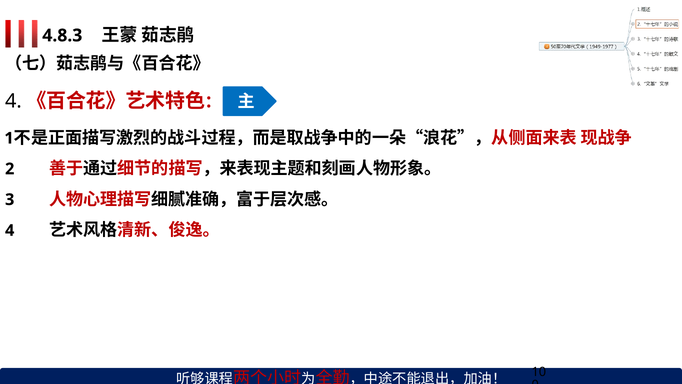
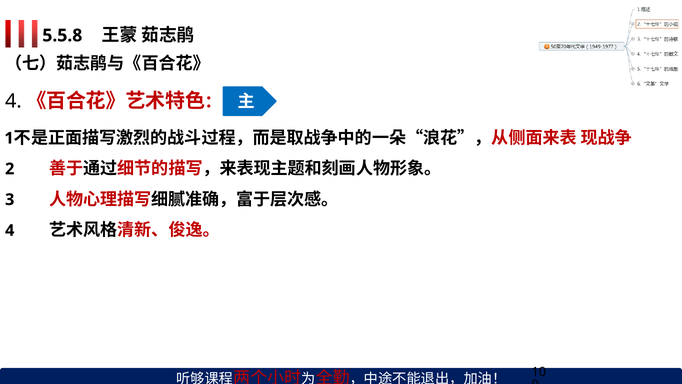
4.8.3: 4.8.3 -> 5.5.8 (62, 35)
